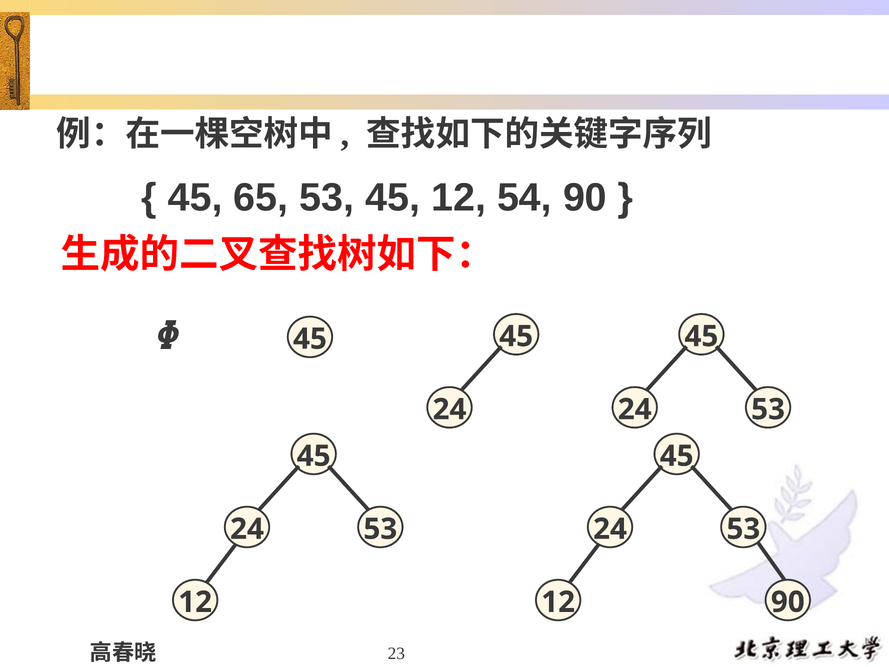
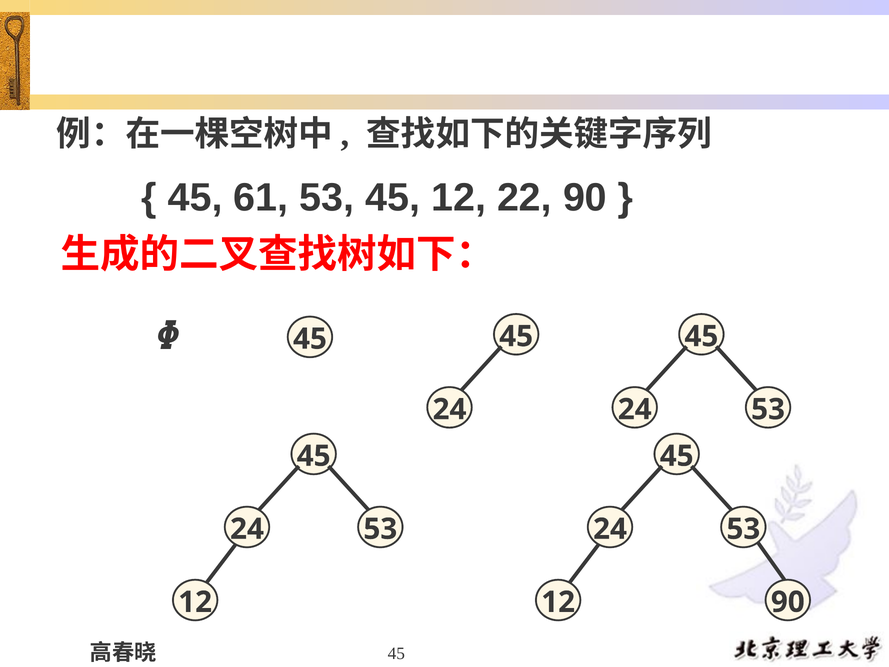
65: 65 -> 61 (261, 198)
54: 54 -> 22 (524, 198)
23: 23 -> 45 (396, 653)
